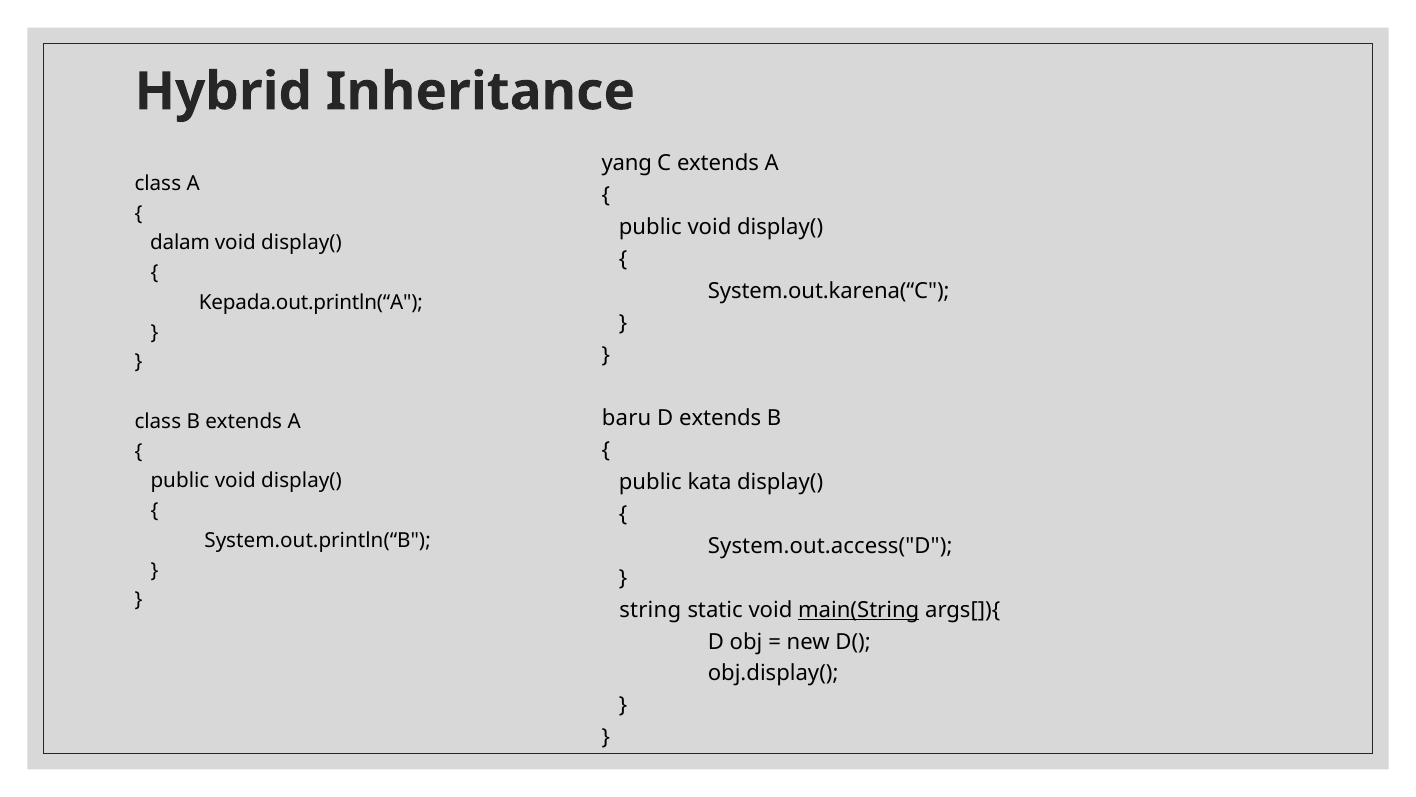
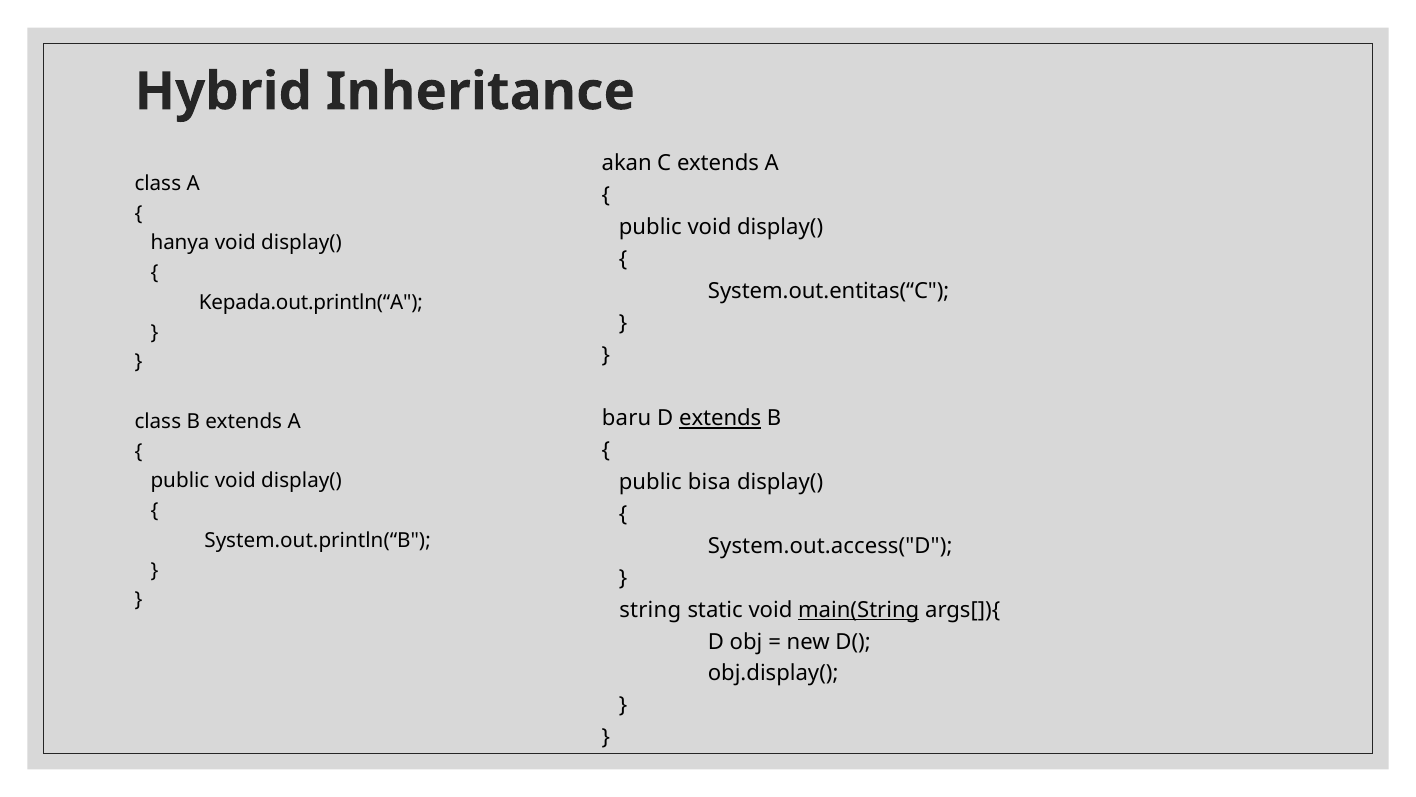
yang: yang -> akan (627, 163)
dalam: dalam -> hanya (180, 243)
System.out.karena(“C: System.out.karena(“C -> System.out.entitas(“C (829, 291)
extends underline: none -> present (720, 418)
kata: kata -> bisa (709, 482)
